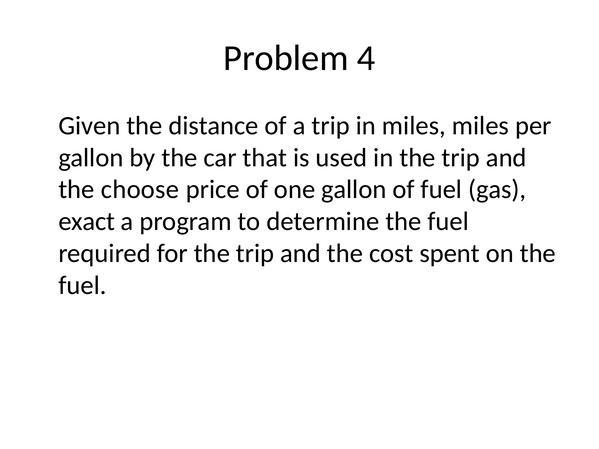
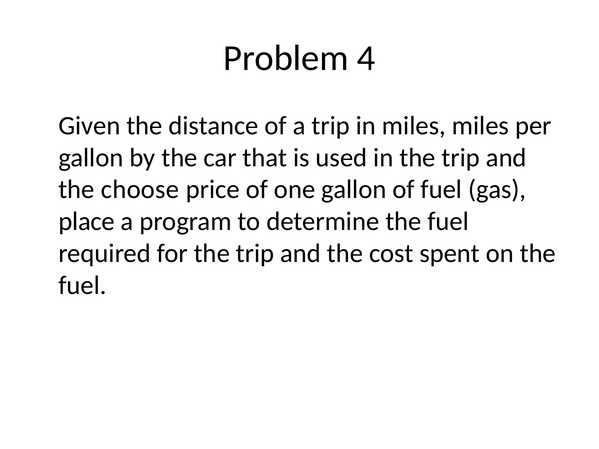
exact: exact -> place (87, 222)
